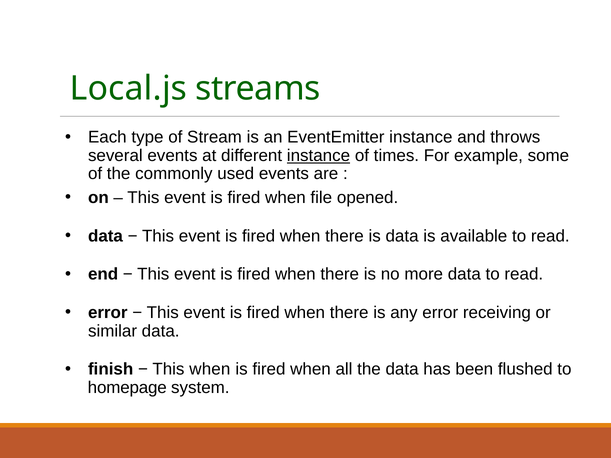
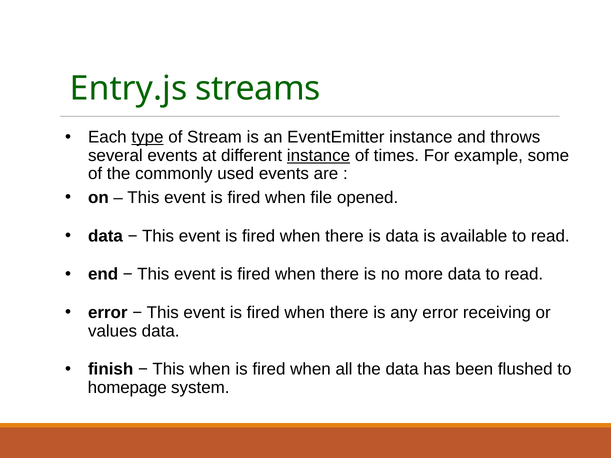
Local.js: Local.js -> Entry.js (128, 89)
type underline: none -> present (147, 137)
similar: similar -> values (113, 331)
